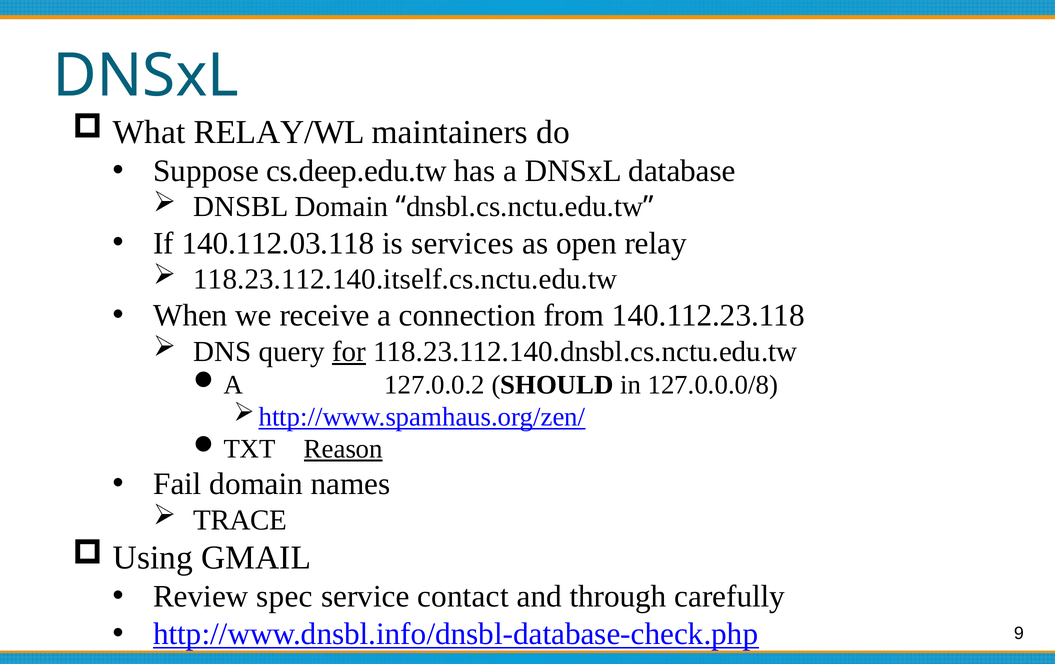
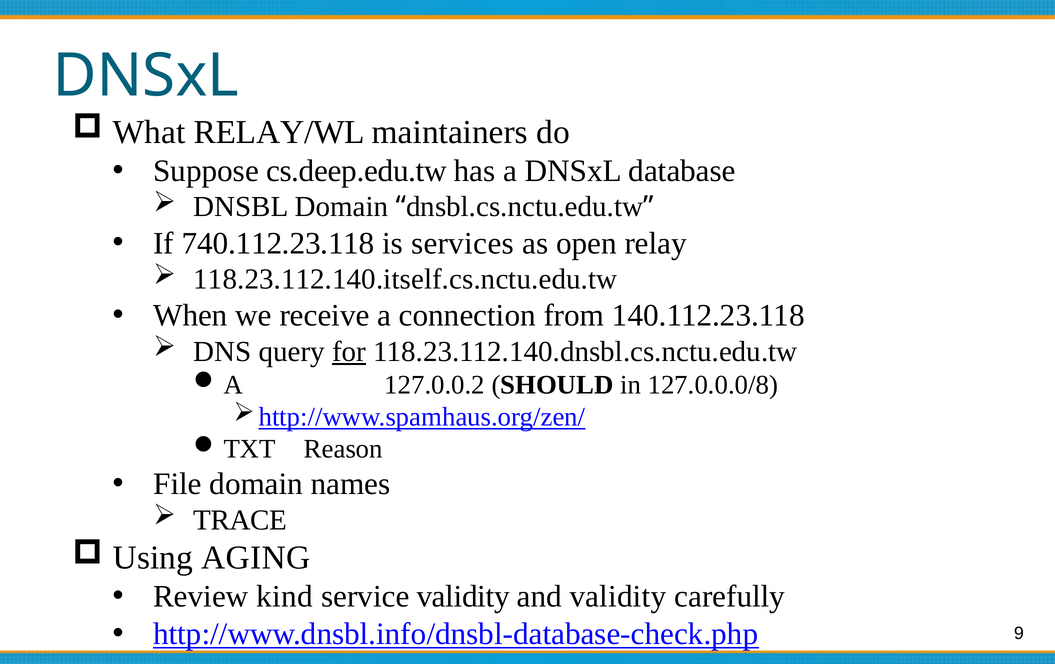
140.112.03.118: 140.112.03.118 -> 740.112.23.118 (278, 243)
Reason underline: present -> none (343, 450)
Fail: Fail -> File (177, 485)
GMAIL: GMAIL -> AGING (256, 559)
spec: spec -> kind (285, 597)
service contact: contact -> validity (463, 597)
and through: through -> validity (618, 597)
